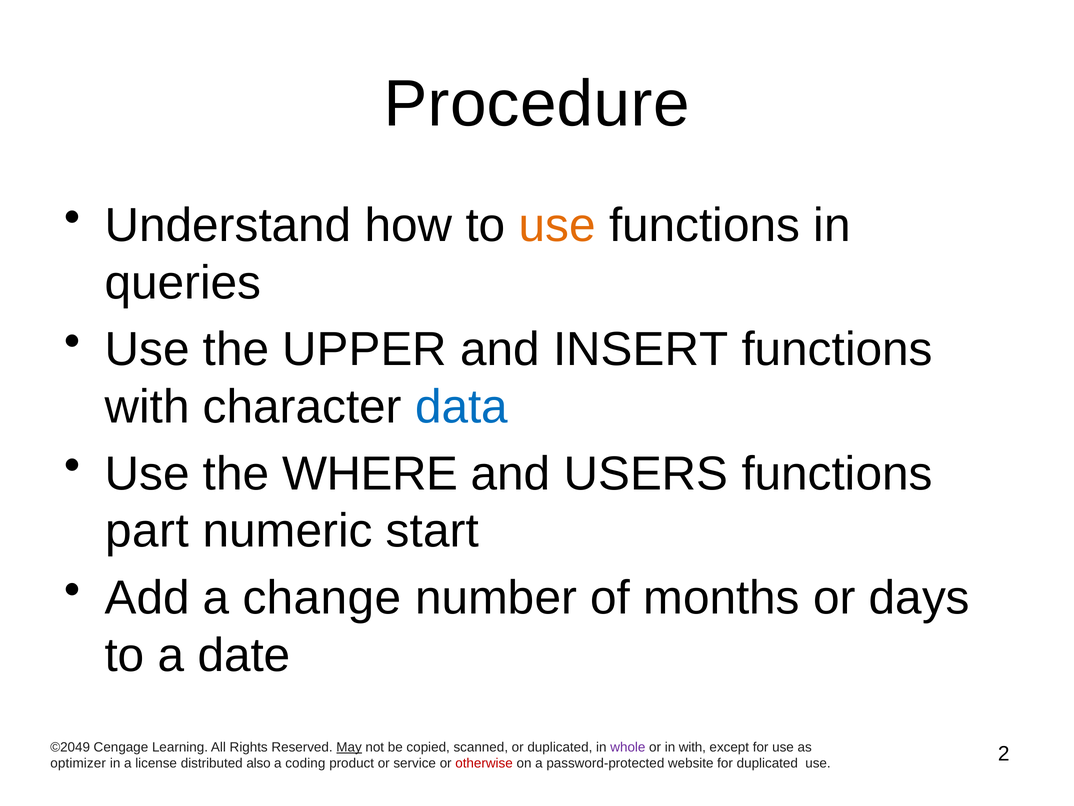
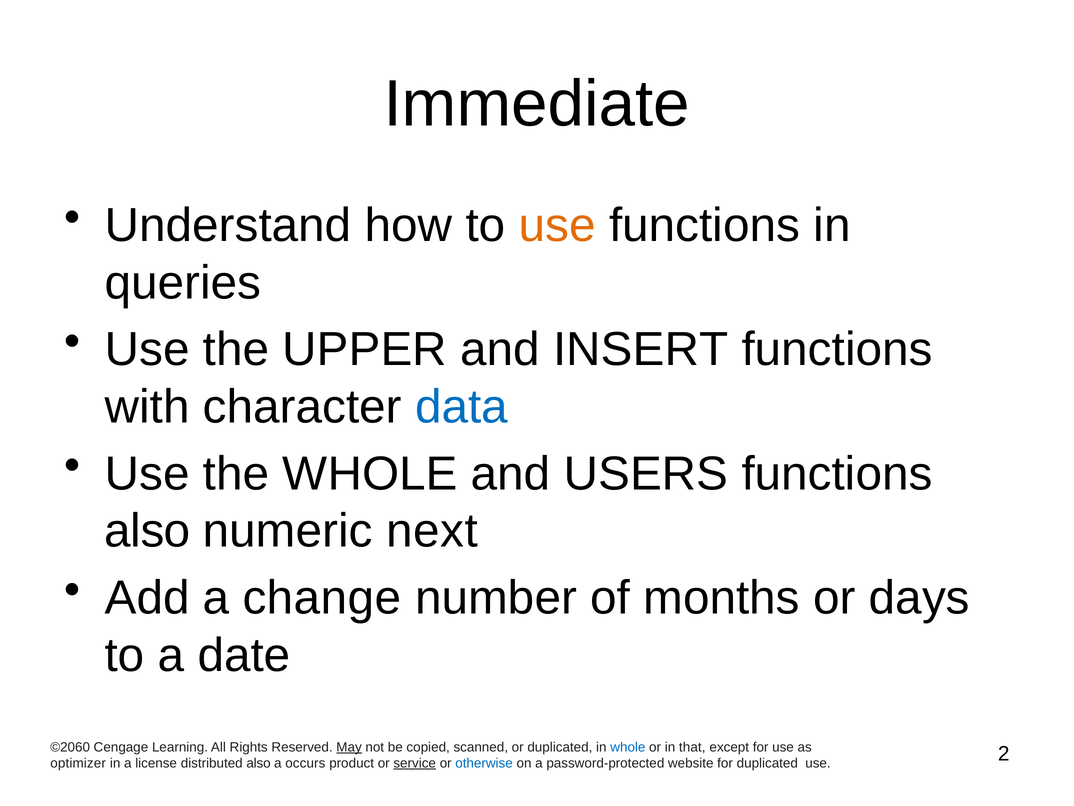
Procedure: Procedure -> Immediate (537, 104)
the WHERE: WHERE -> WHOLE (370, 474)
part: part -> also (147, 531)
start: start -> next (432, 531)
©2049: ©2049 -> ©2060 (70, 747)
whole colour: purple -> blue (628, 747)
in with: with -> that (692, 747)
coding: coding -> occurs (305, 763)
service underline: none -> present (415, 763)
otherwise colour: red -> blue (484, 763)
